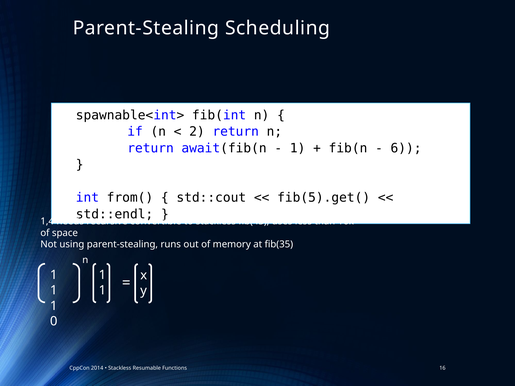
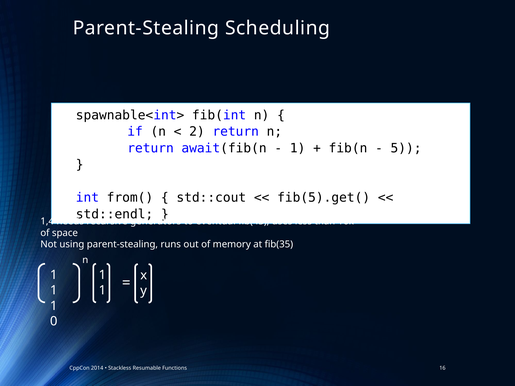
6: 6 -> 5 (406, 148)
convertible: convertible -> generators (156, 221)
to stackless: stackless -> eventual (216, 221)
